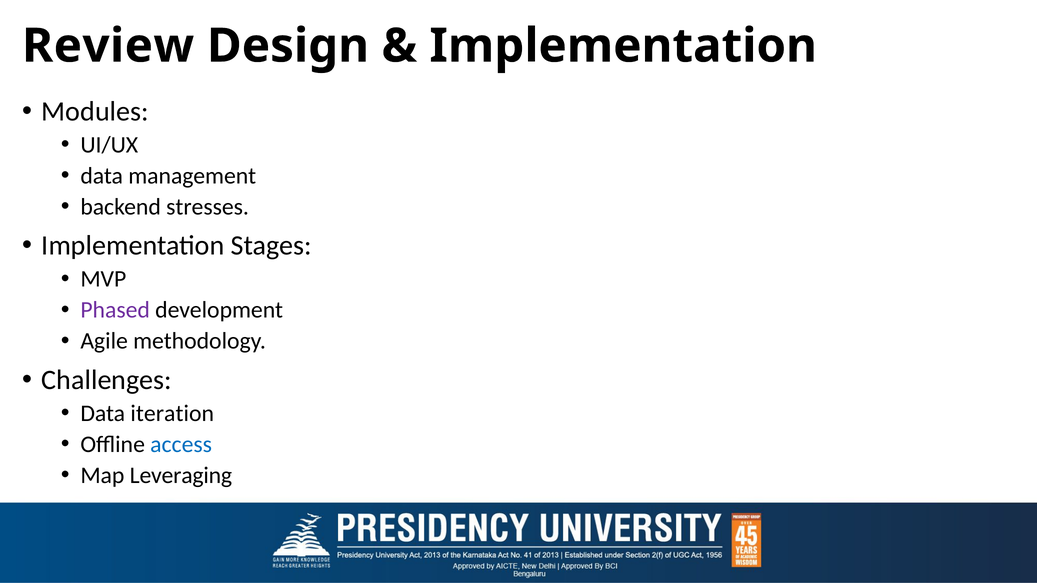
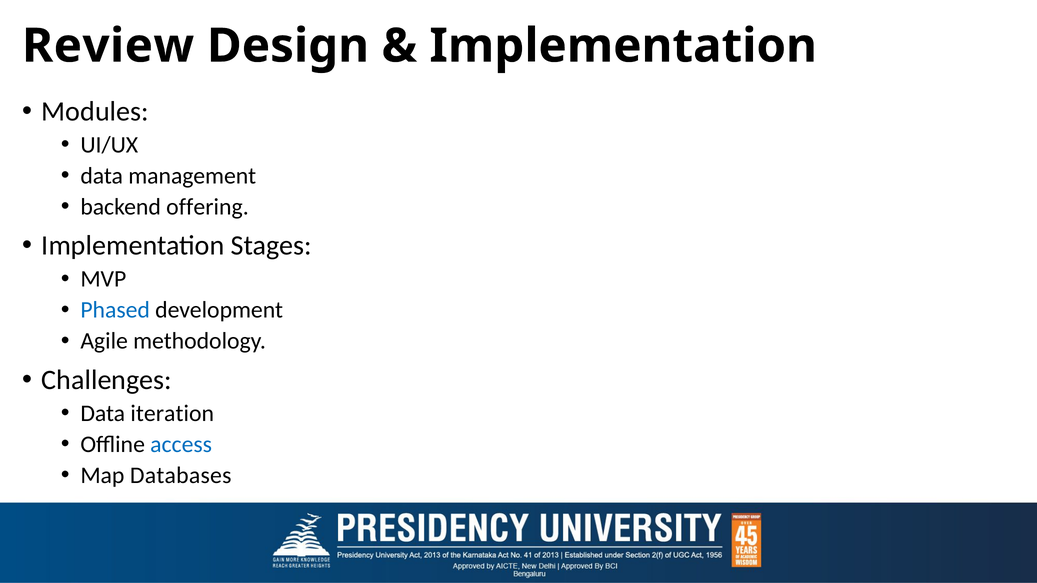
stresses: stresses -> offering (208, 207)
Phased colour: purple -> blue (115, 310)
Leveraging: Leveraging -> Databases (181, 475)
